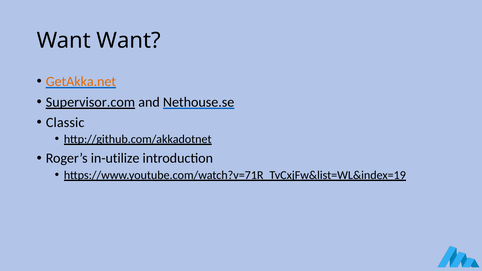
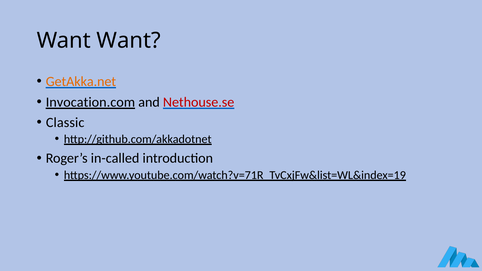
Supervisor.com: Supervisor.com -> Invocation.com (90, 102)
Nethouse.se colour: black -> red (199, 102)
in-utilize: in-utilize -> in-called (115, 158)
